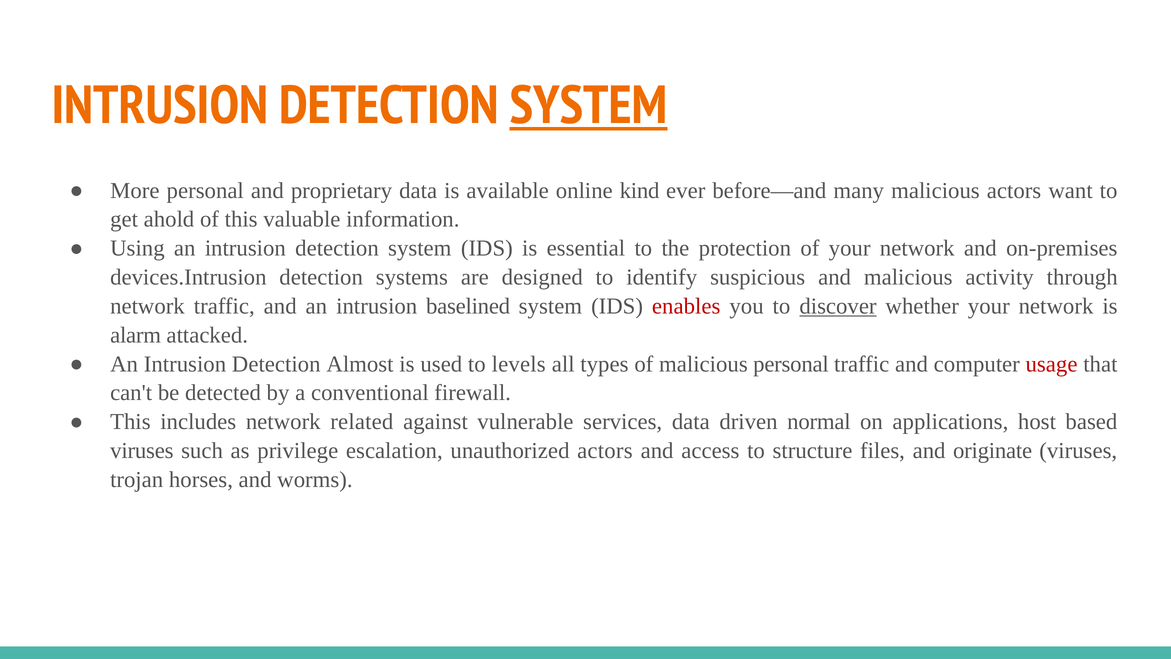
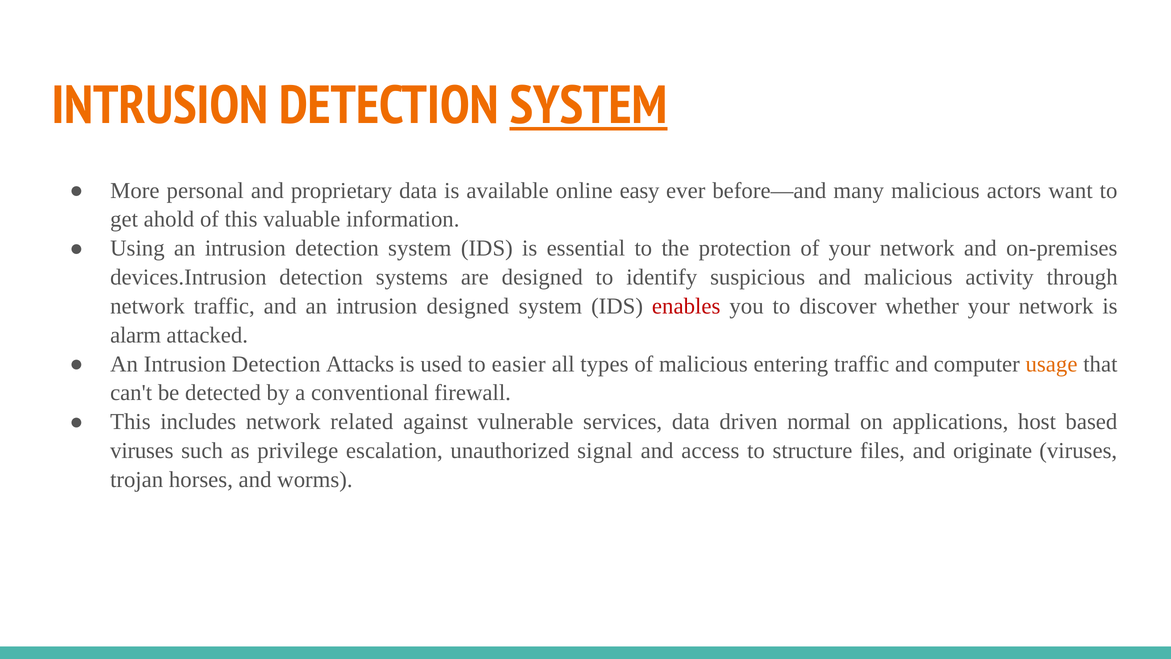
kind: kind -> easy (640, 190)
intrusion baselined: baselined -> designed (468, 306)
discover underline: present -> none (838, 306)
Almost: Almost -> Attacks (360, 364)
levels: levels -> easier (519, 364)
malicious personal: personal -> entering (791, 364)
usage colour: red -> orange (1052, 364)
unauthorized actors: actors -> signal (605, 451)
